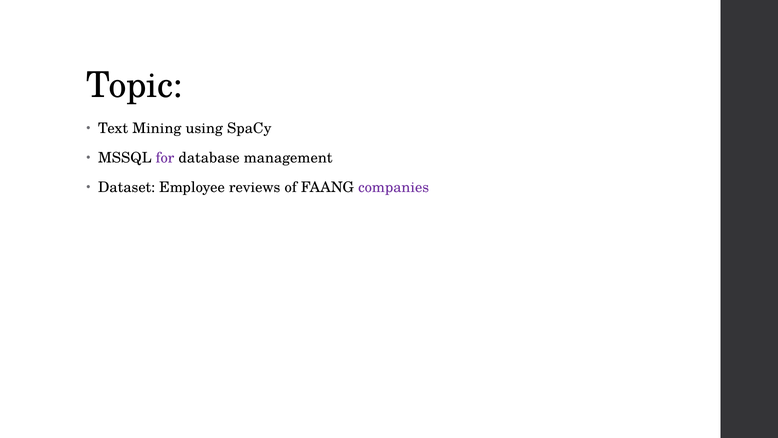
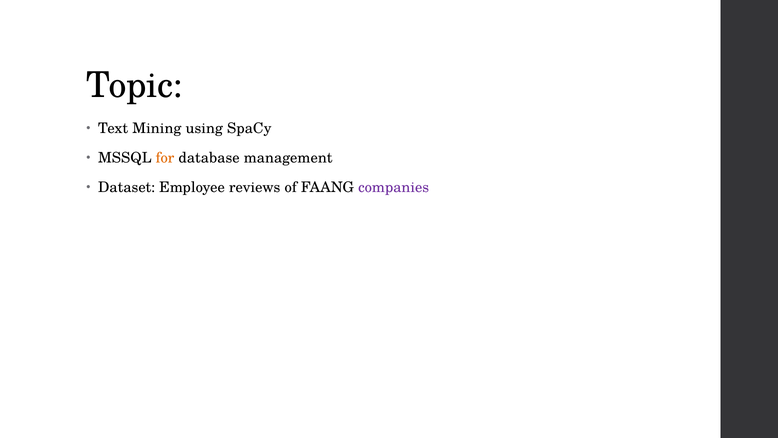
for colour: purple -> orange (165, 158)
